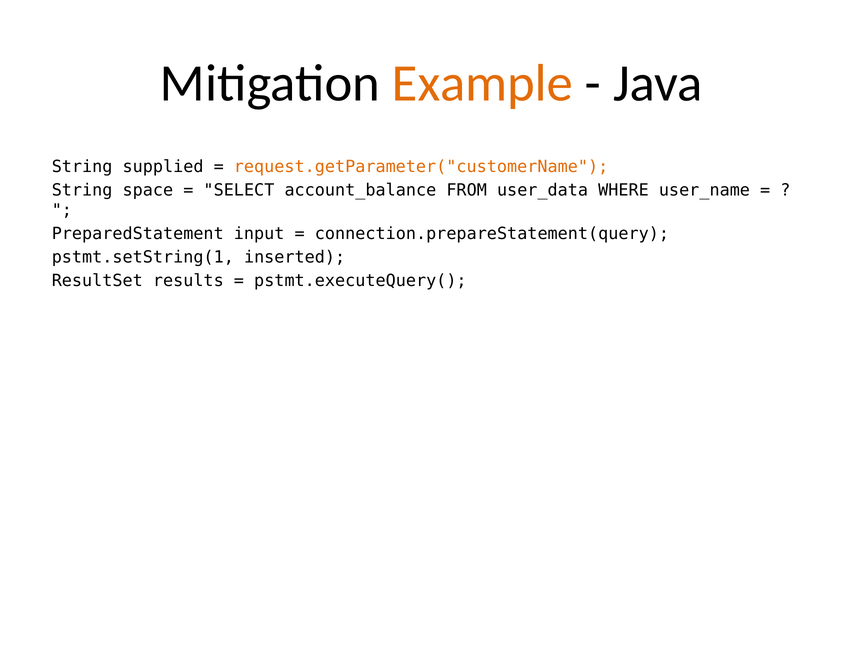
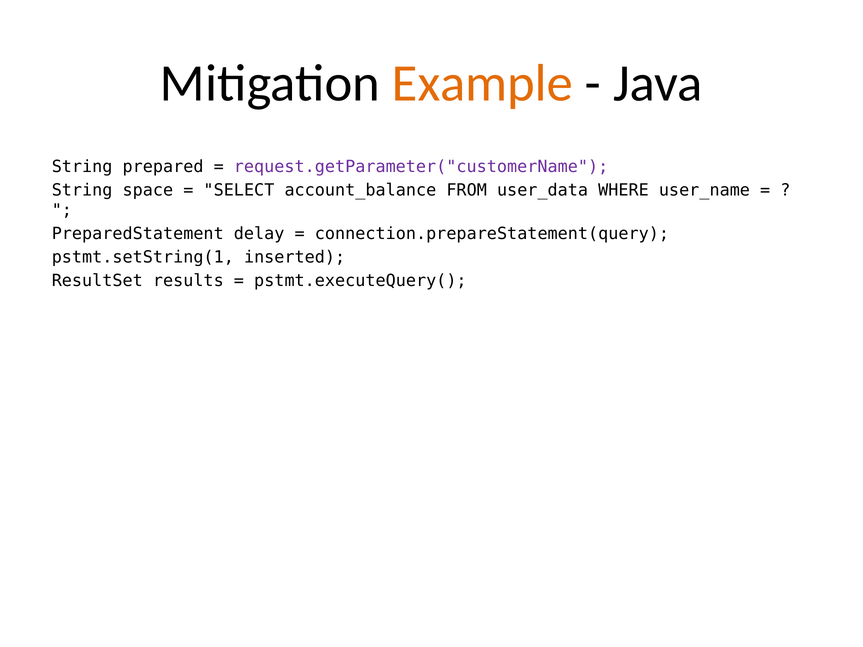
supplied: supplied -> prepared (163, 167)
request.getParameter("customerName colour: orange -> purple (421, 167)
input: input -> delay (259, 234)
